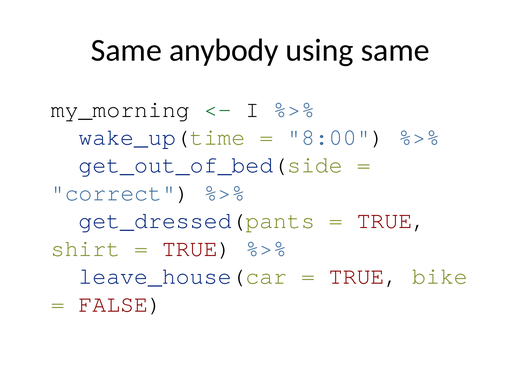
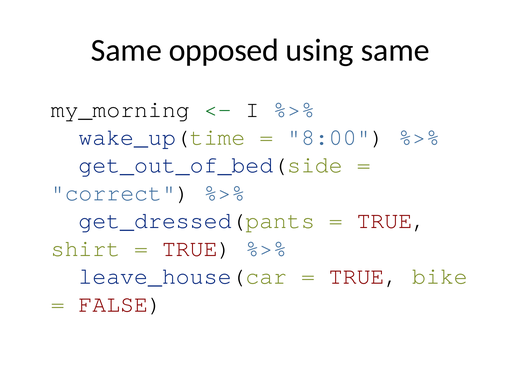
anybody: anybody -> opposed (224, 50)
